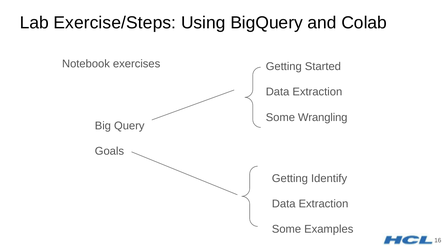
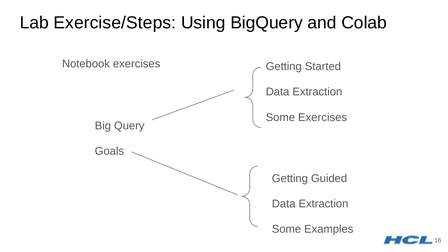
Some Wrangling: Wrangling -> Exercises (323, 117)
Identify: Identify -> Guided (329, 178)
